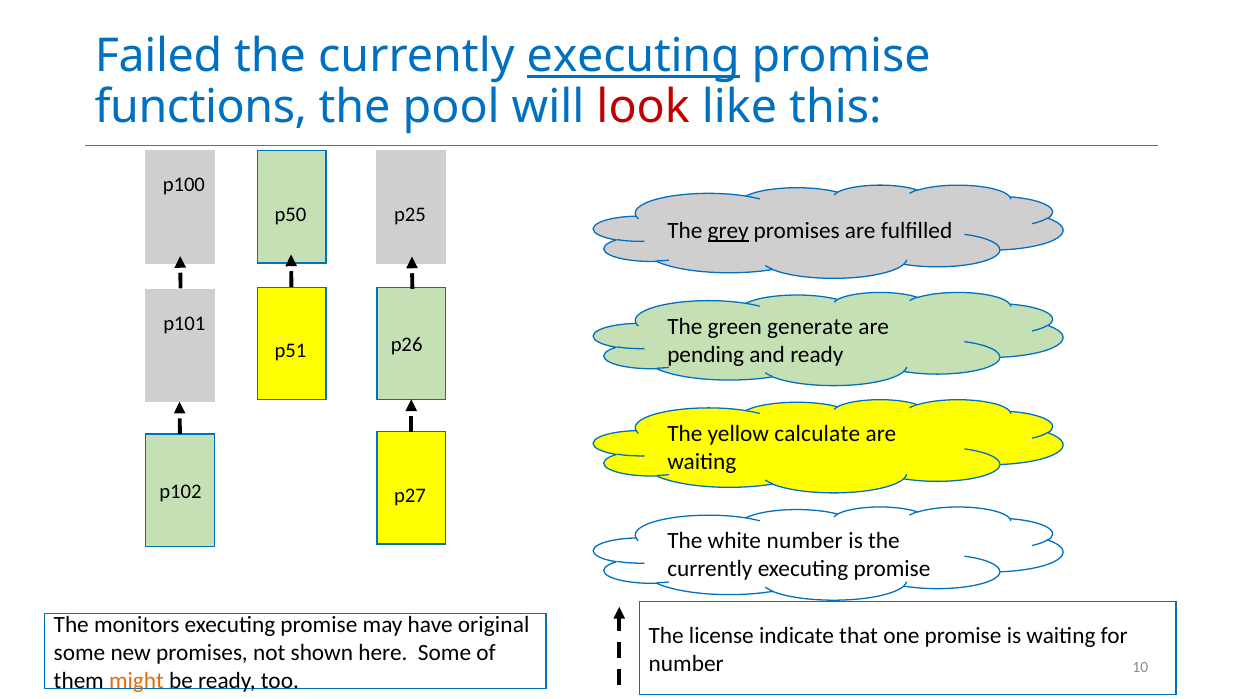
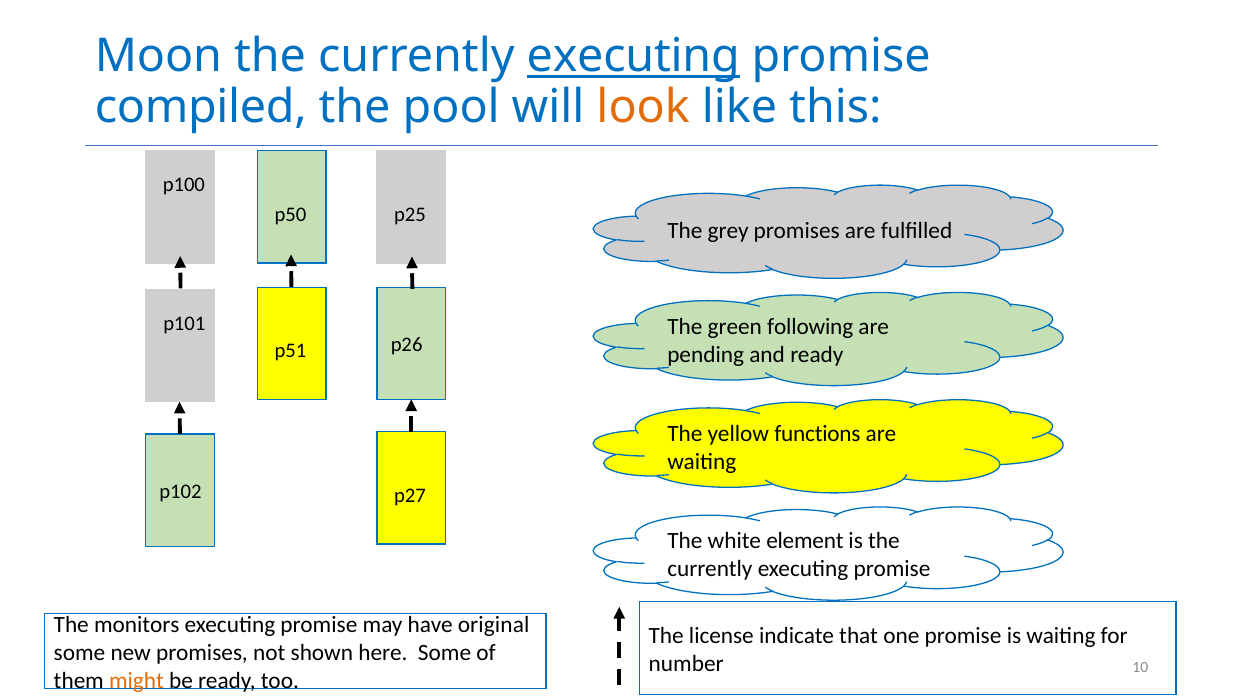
Failed: Failed -> Moon (158, 56)
functions: functions -> compiled (201, 107)
look colour: red -> orange (643, 107)
grey underline: present -> none (728, 231)
generate: generate -> following (810, 326)
calculate: calculate -> functions (817, 434)
white number: number -> element (805, 541)
